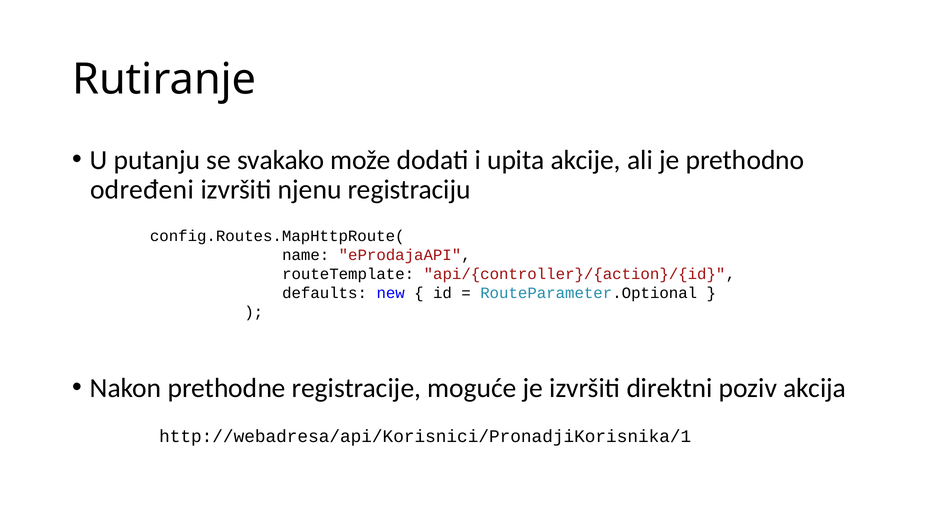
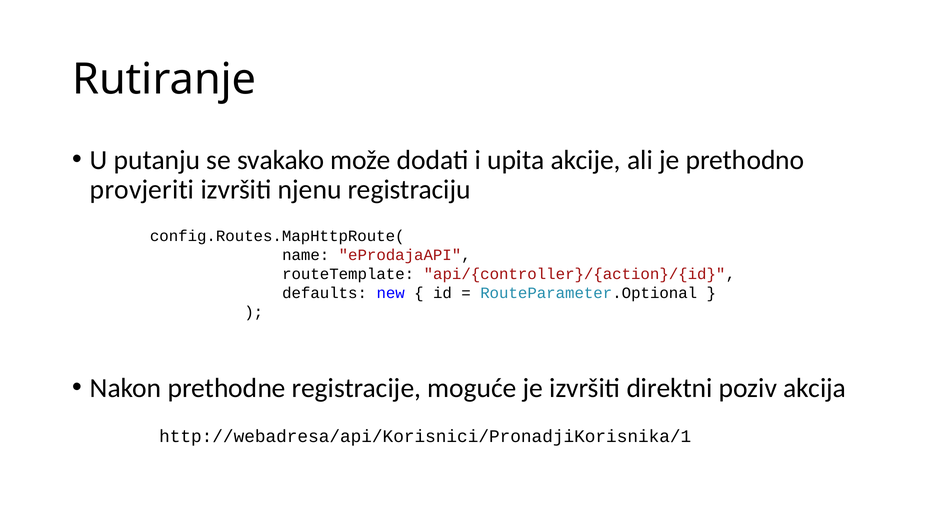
određeni: određeni -> provjeriti (142, 190)
